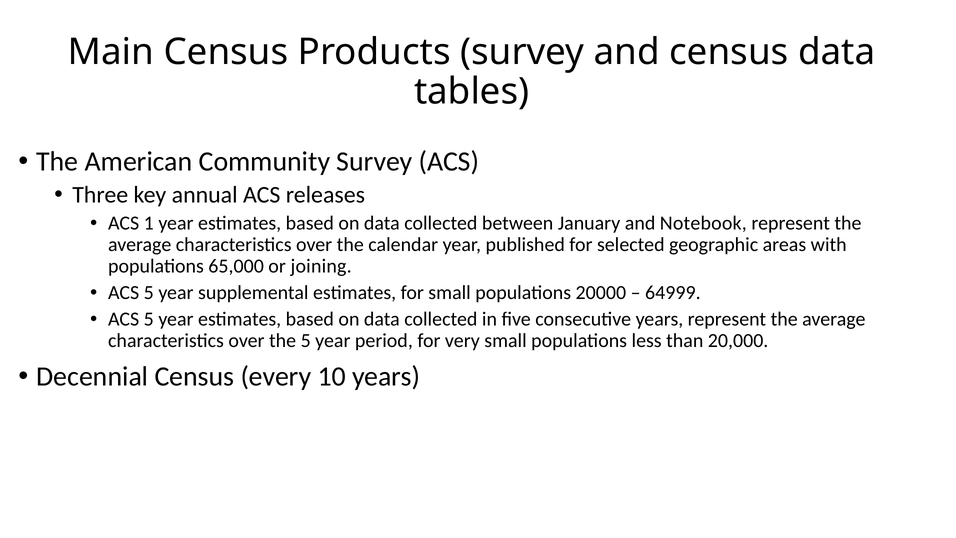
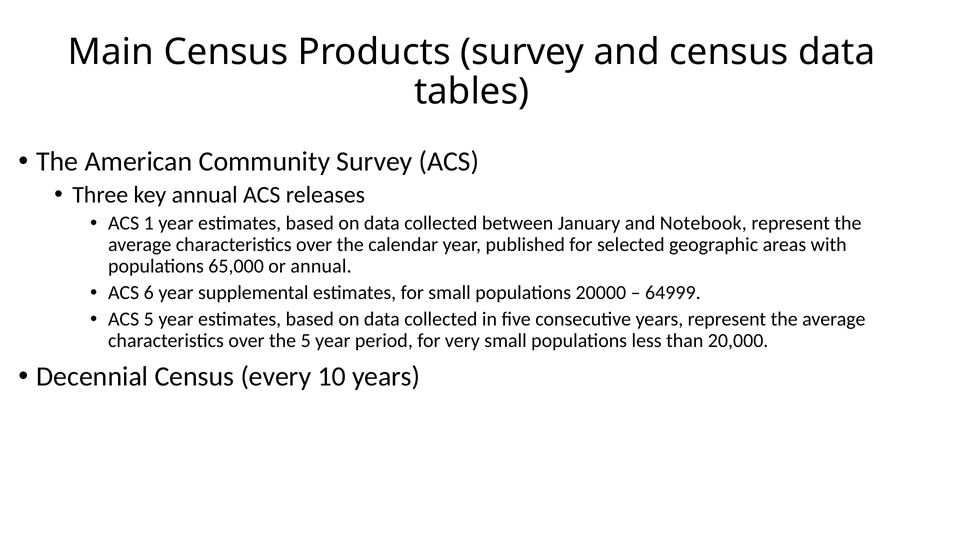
or joining: joining -> annual (321, 266)
5: 5 -> 6 (149, 293)
